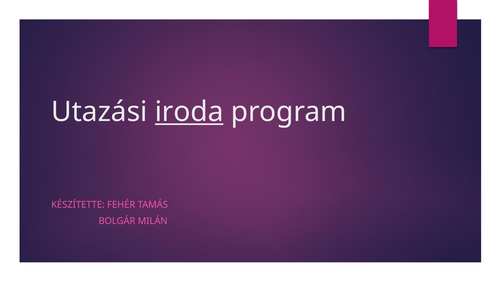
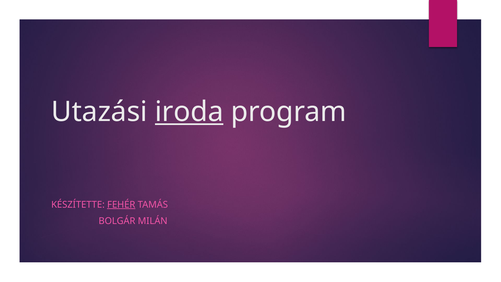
FEHÉR underline: none -> present (121, 204)
